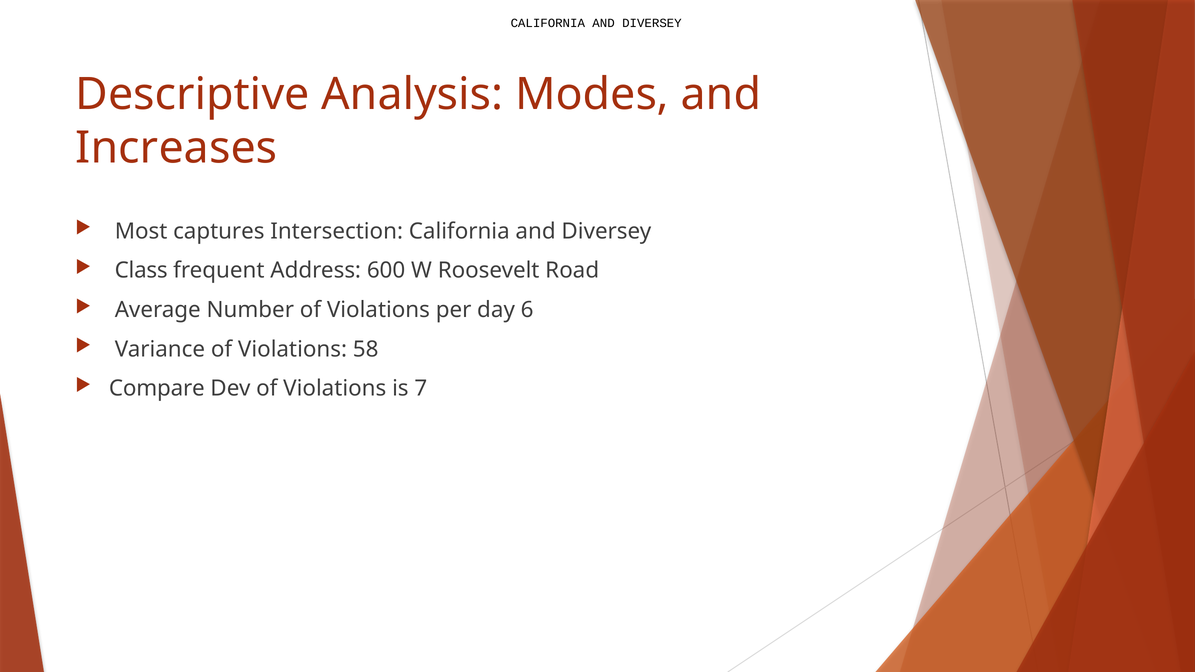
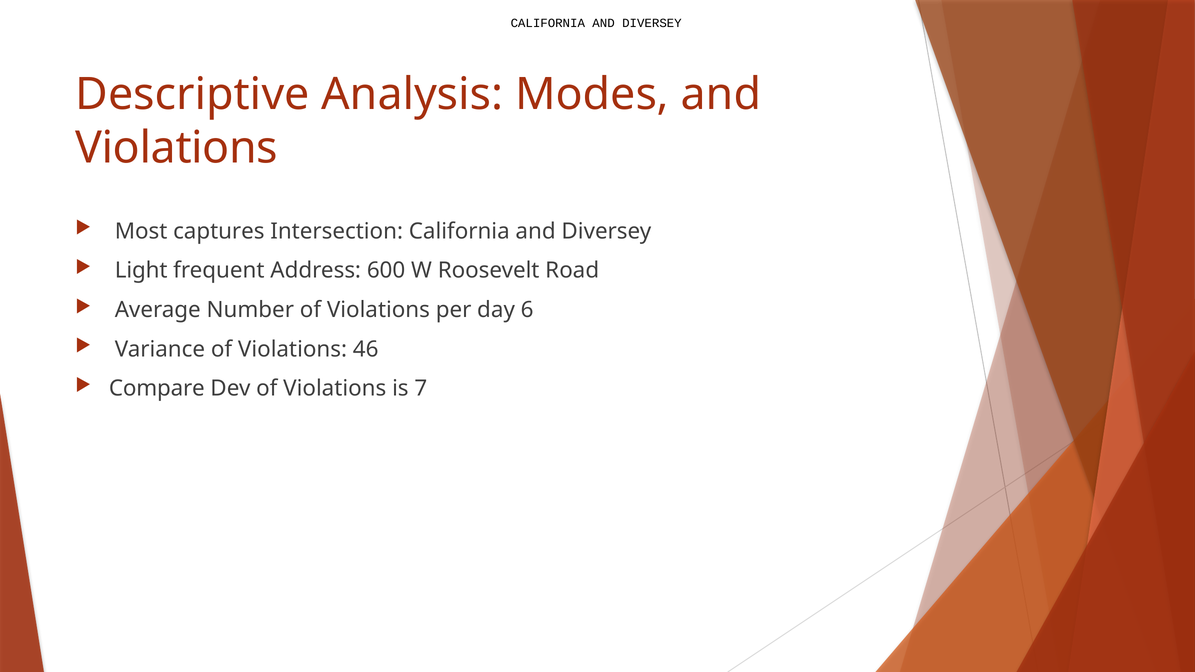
Increases: Increases -> Violations (177, 148)
Class: Class -> Light (141, 271)
58: 58 -> 46 (366, 349)
